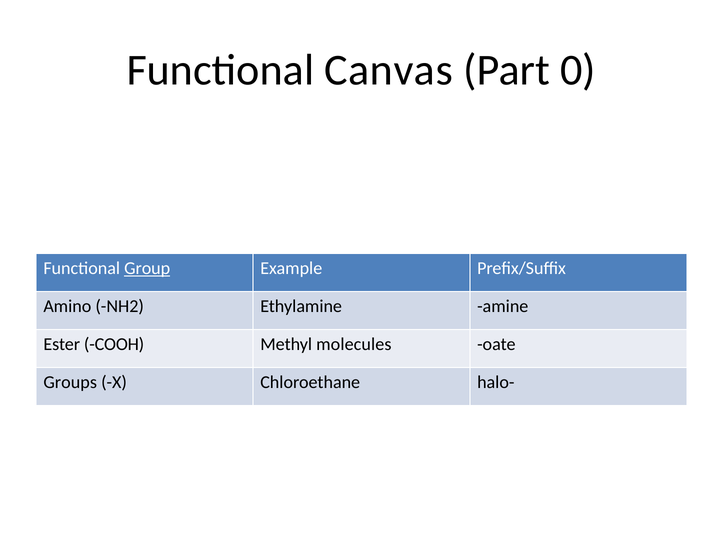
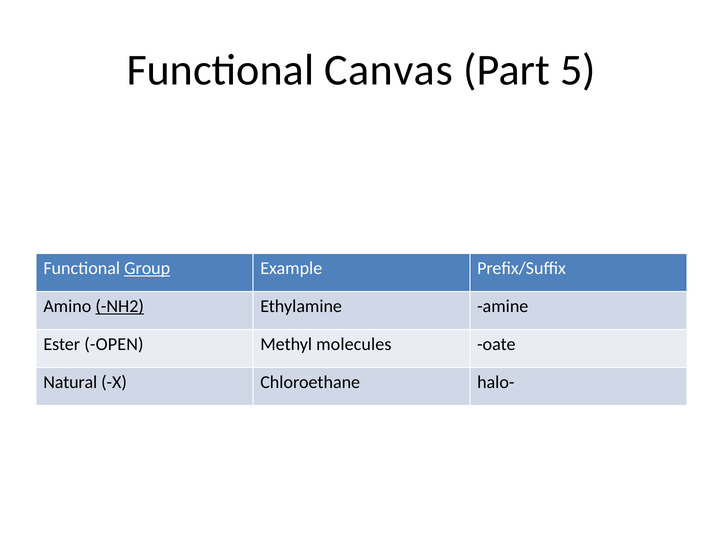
0: 0 -> 5 (578, 70)
NH2 underline: none -> present (120, 306)
COOH: COOH -> OPEN (114, 344)
Groups: Groups -> Natural (70, 382)
